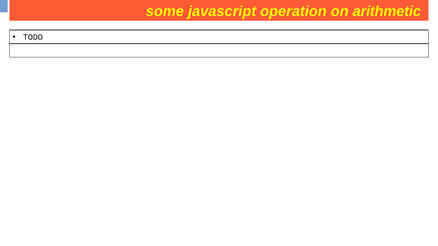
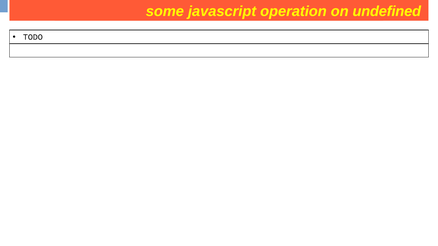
arithmetic: arithmetic -> undefined (387, 11)
